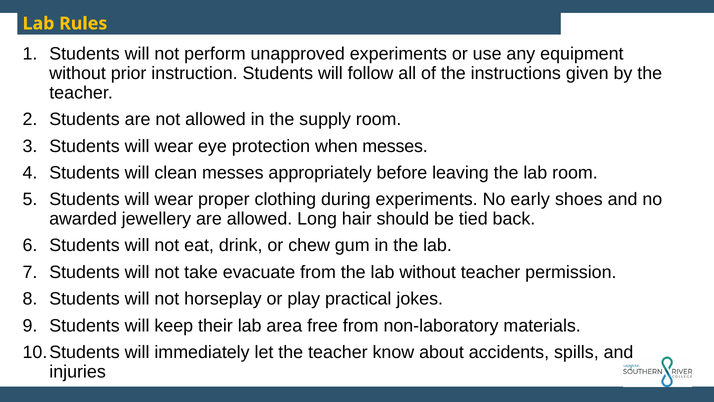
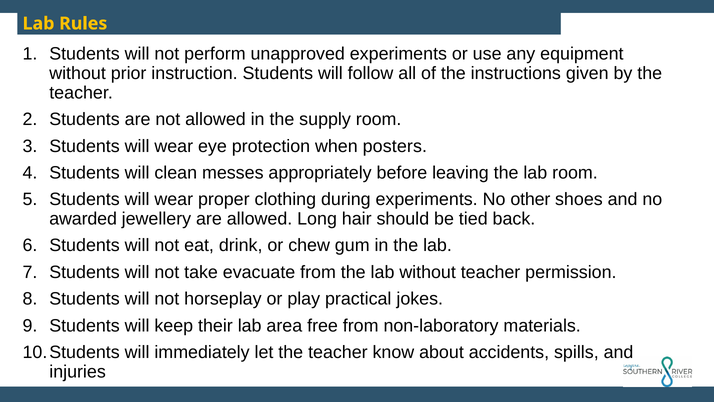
when messes: messes -> posters (395, 146)
early: early -> other (530, 199)
